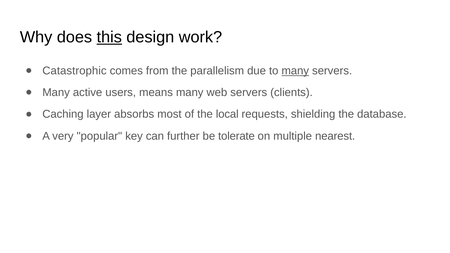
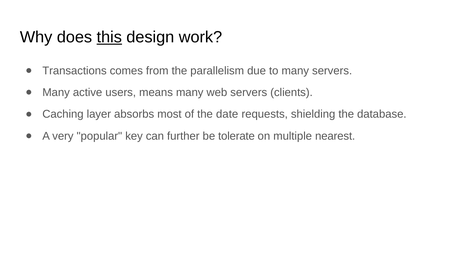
Catastrophic: Catastrophic -> Transactions (75, 71)
many underline: present -> none (295, 71)
local: local -> date (227, 114)
